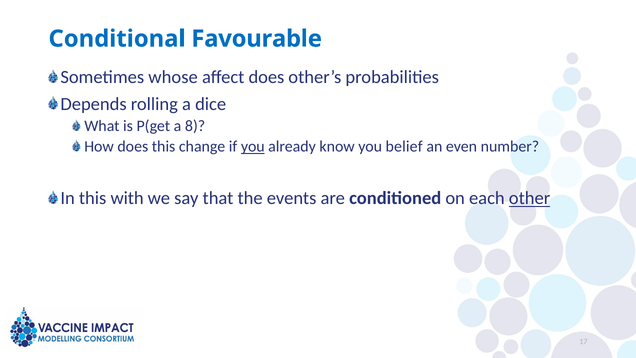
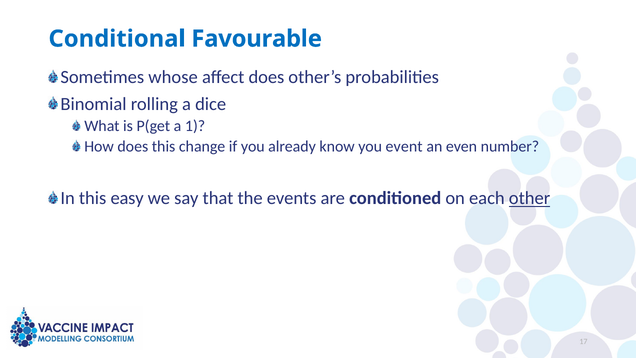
Depends: Depends -> Binomial (94, 104)
8: 8 -> 1 (195, 126)
you underline: present -> none (253, 146)
belief: belief -> event (404, 146)
with: with -> easy (127, 198)
